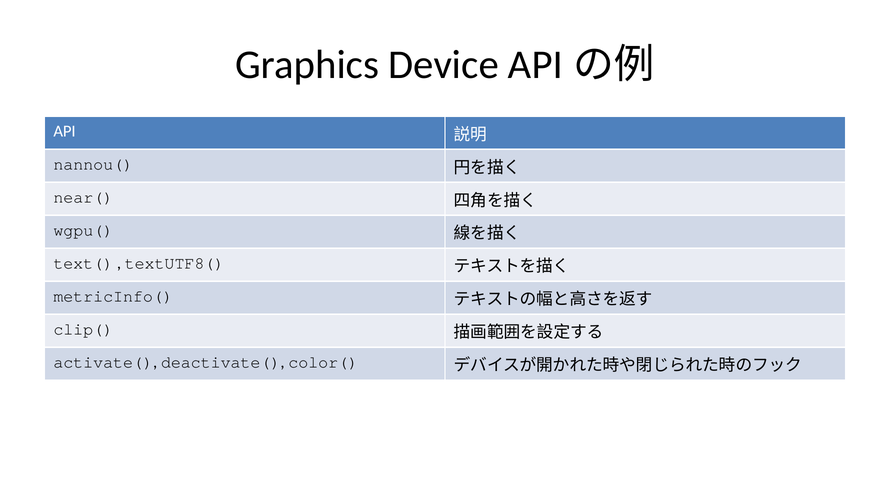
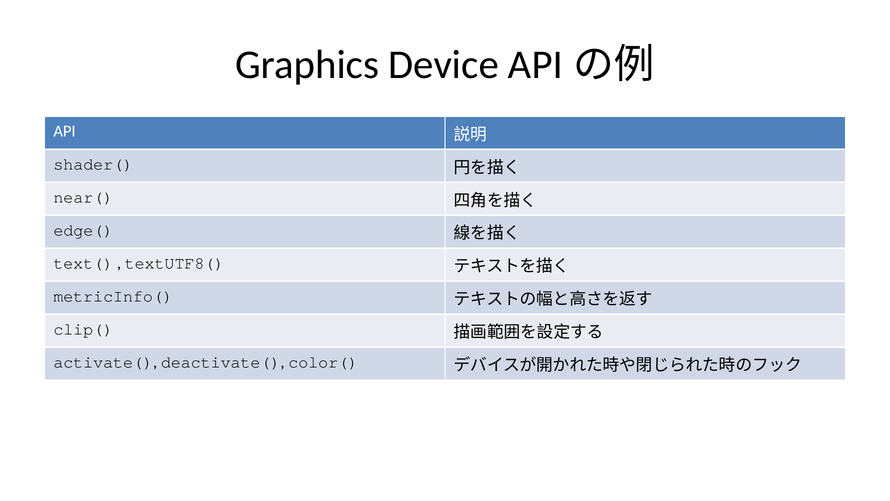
nannou(: nannou( -> shader( (93, 164)
wgpu(: wgpu( -> edge( (83, 230)
